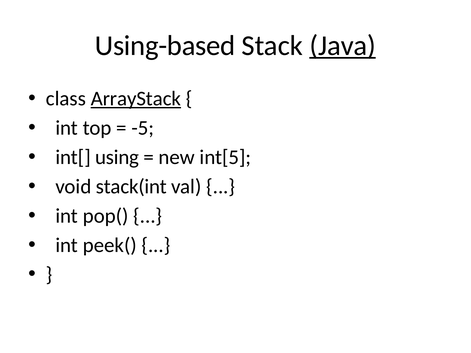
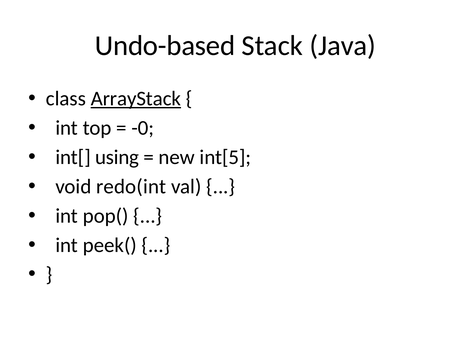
Using-based: Using-based -> Undo-based (165, 46)
Java underline: present -> none (343, 46)
-5: -5 -> -0 (143, 128)
stack(int: stack(int -> redo(int (131, 187)
